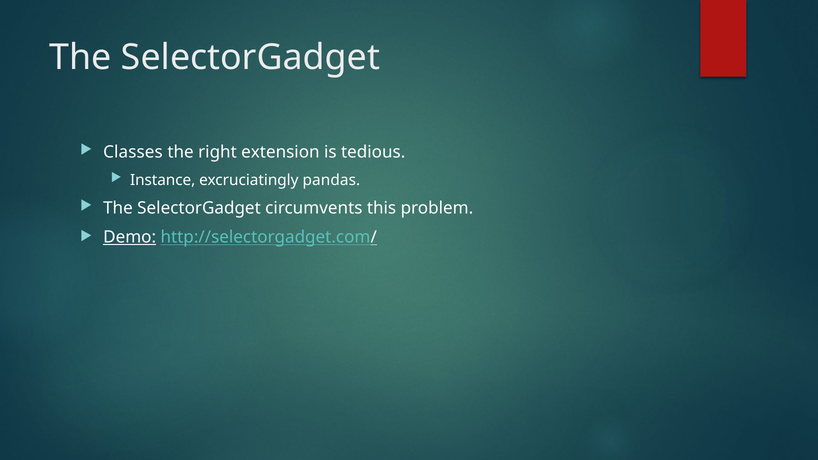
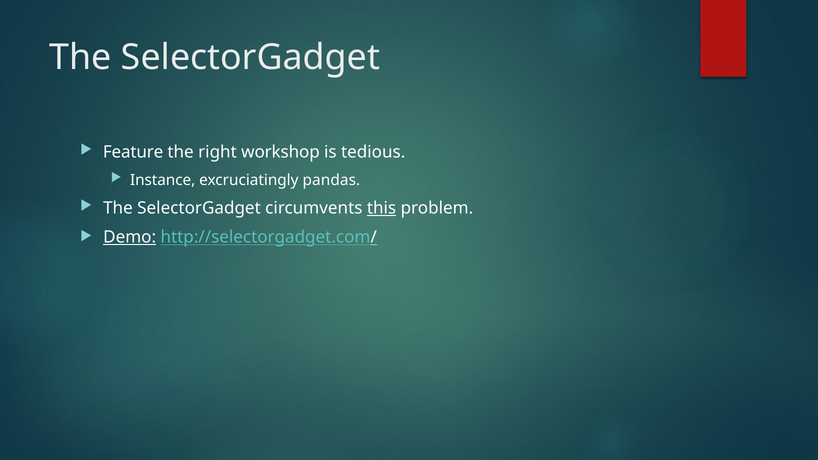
Classes: Classes -> Feature (133, 152)
extension: extension -> workshop (280, 152)
this underline: none -> present (382, 208)
